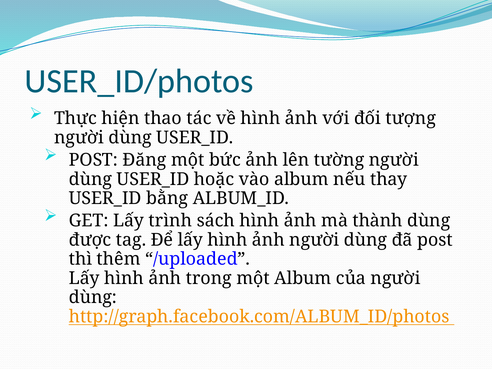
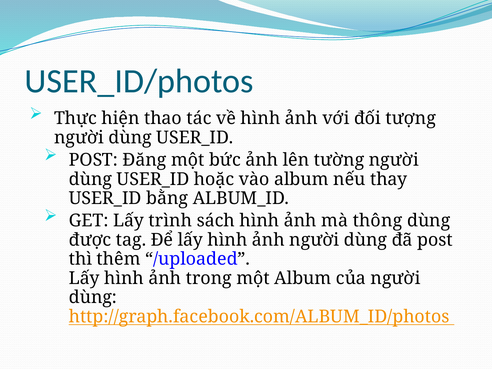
thành: thành -> thông (377, 221)
